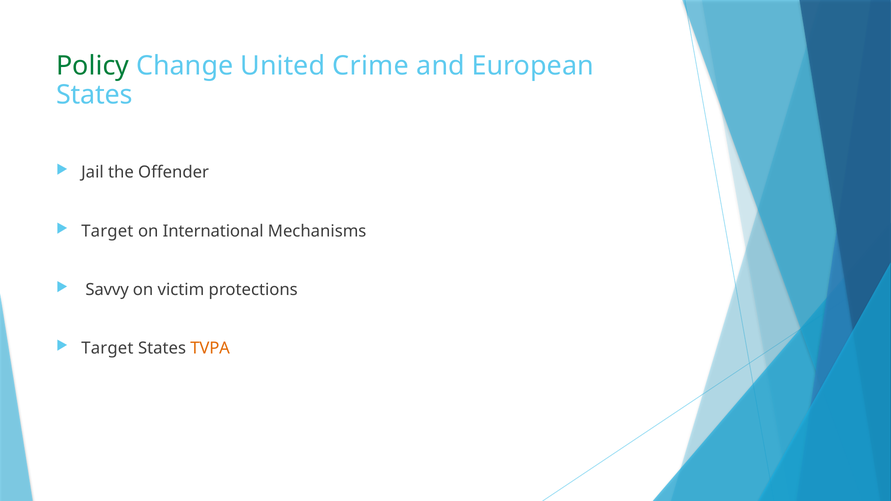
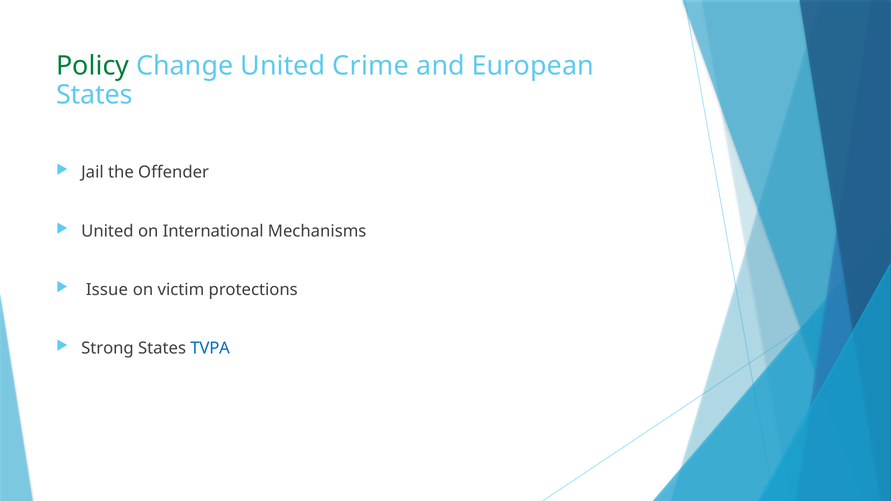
Target: Target -> United (107, 231)
Savvy: Savvy -> Issue (107, 290)
Target: Target -> Strong (107, 348)
TVPA colour: orange -> blue (210, 348)
